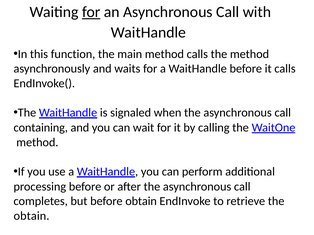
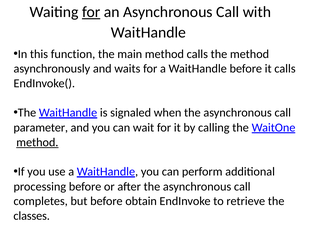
containing: containing -> parameter (41, 128)
method underline: none -> present (37, 143)
obtain: obtain -> classes (32, 216)
